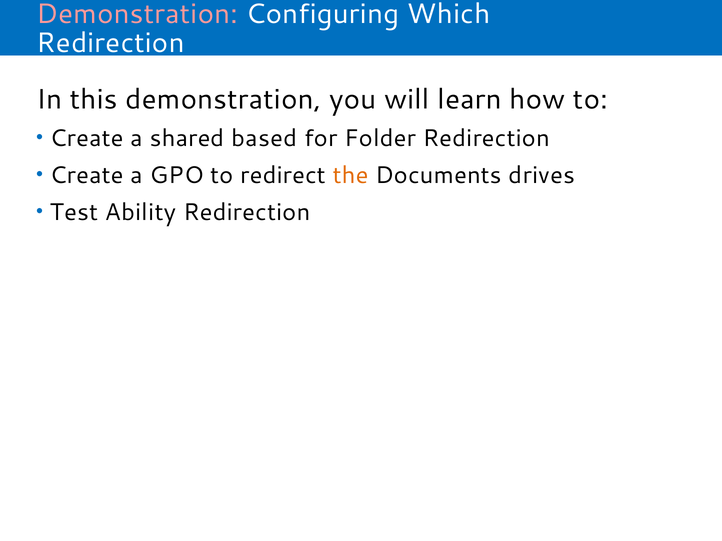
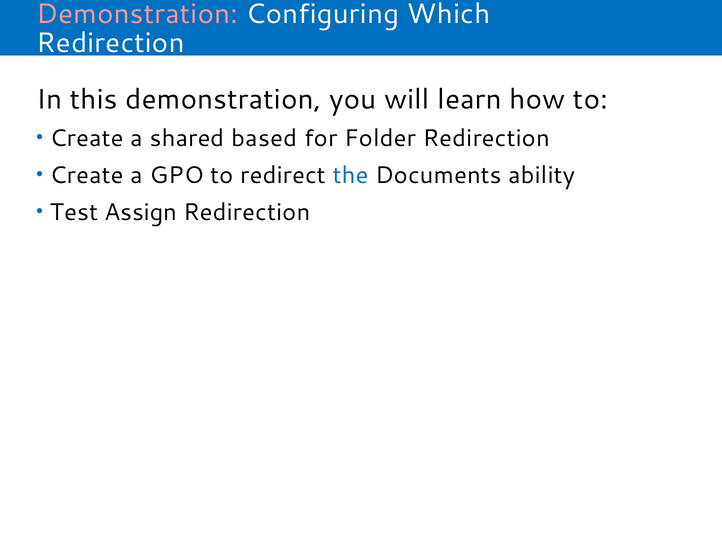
the colour: orange -> blue (351, 175)
drives: drives -> ability (542, 175)
Ability: Ability -> Assign (141, 212)
